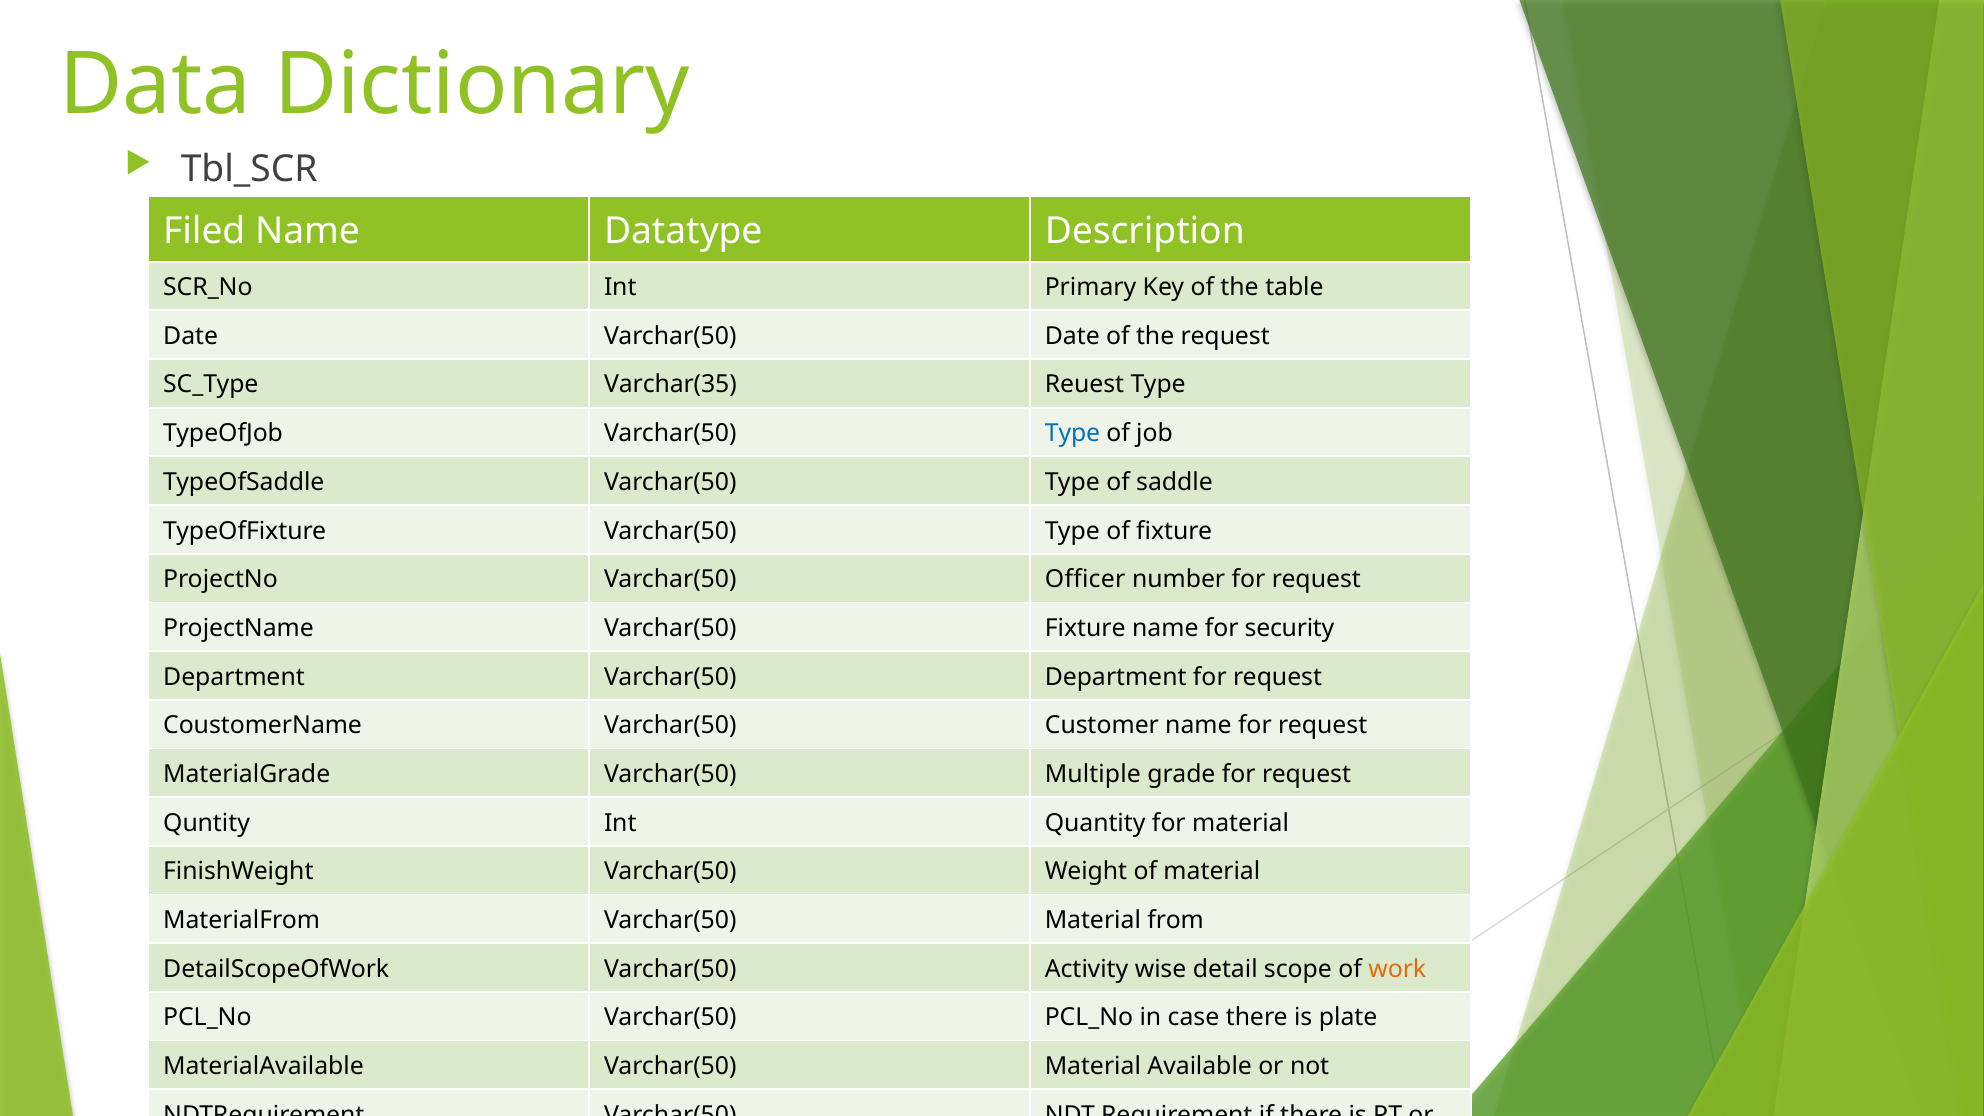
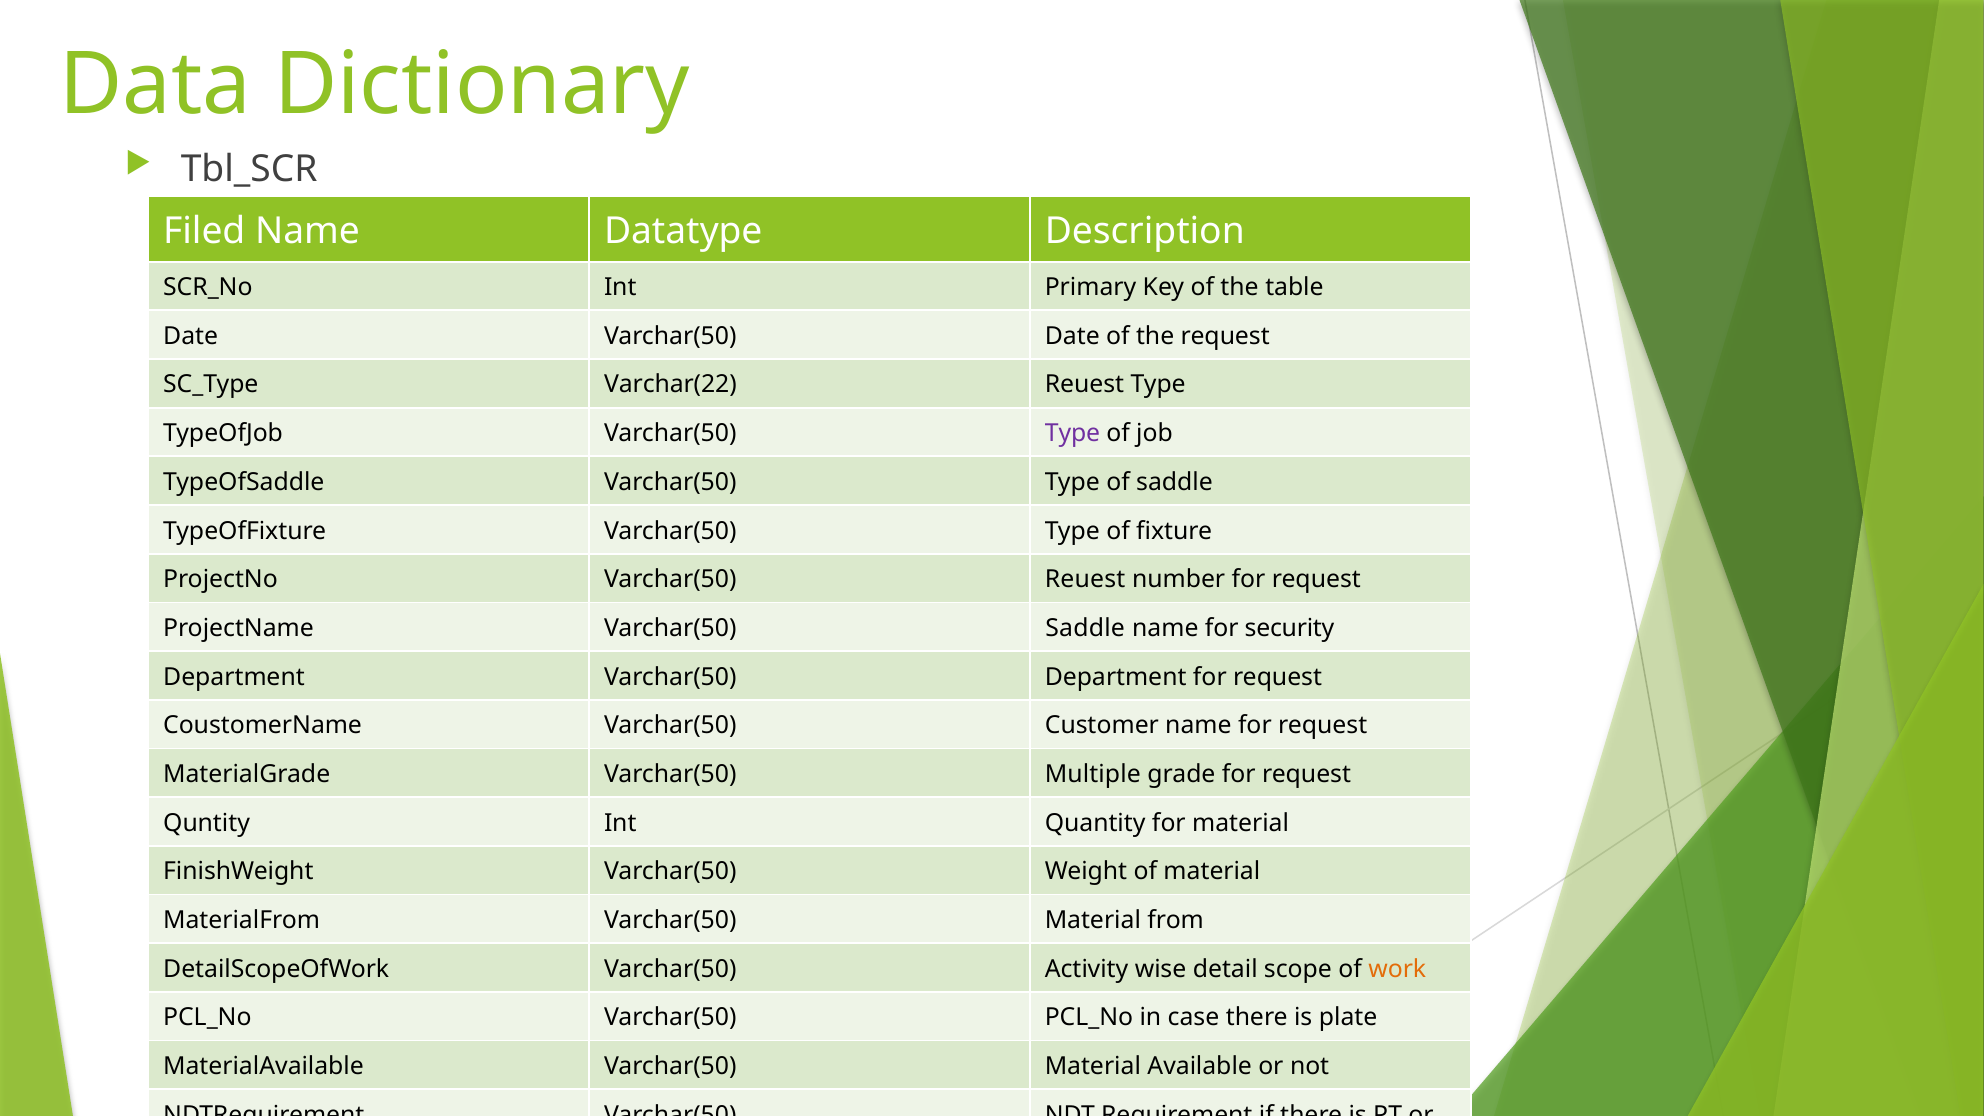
Varchar(35: Varchar(35 -> Varchar(22 (670, 385)
Type colour: blue -> purple (1072, 433)
Varchar(50 Officer: Officer -> Reuest (1085, 580)
Varchar(50 Fixture: Fixture -> Saddle (1085, 628)
